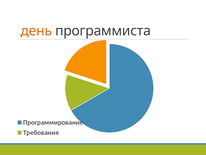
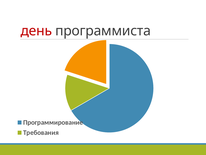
день colour: orange -> red (36, 31)
